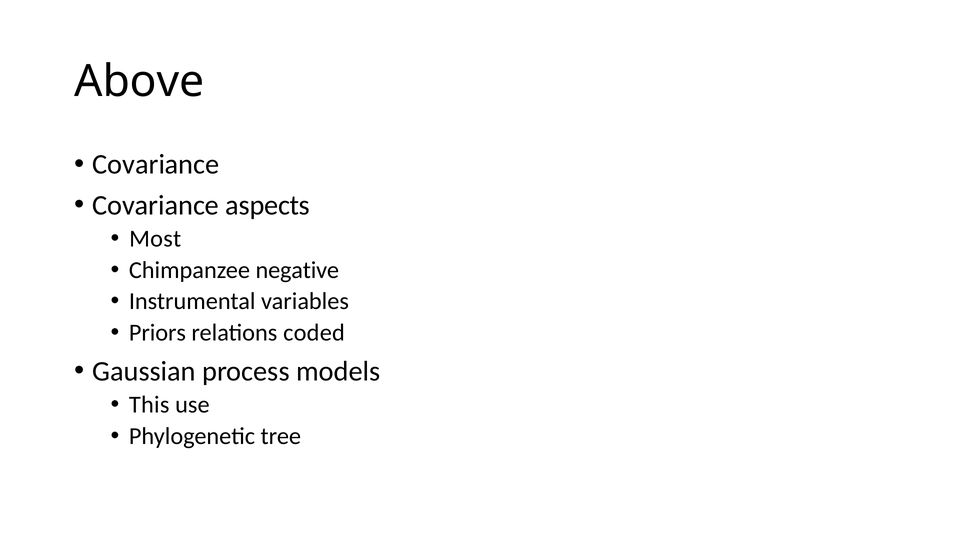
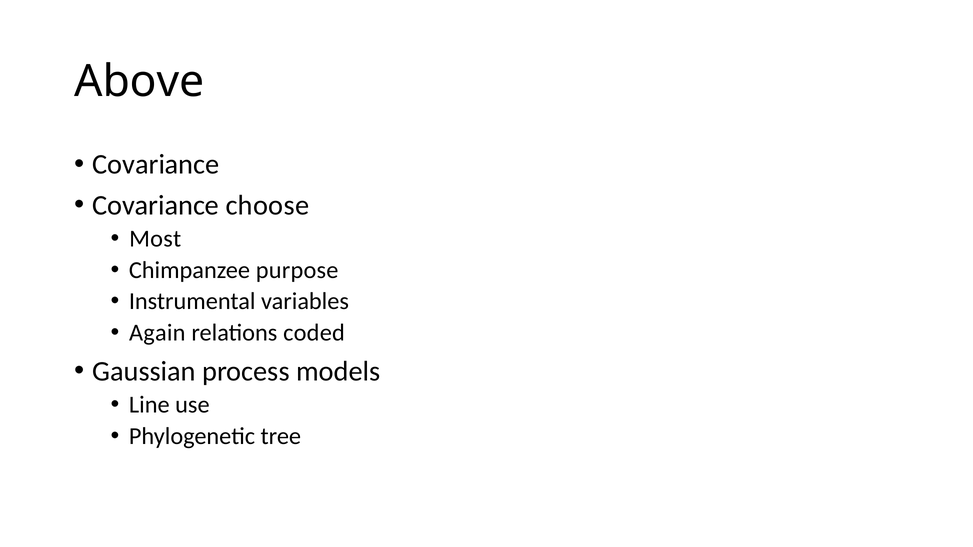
aspects: aspects -> choose (267, 205)
negative: negative -> purpose (297, 270)
Priors: Priors -> Again (157, 333)
This: This -> Line (149, 405)
